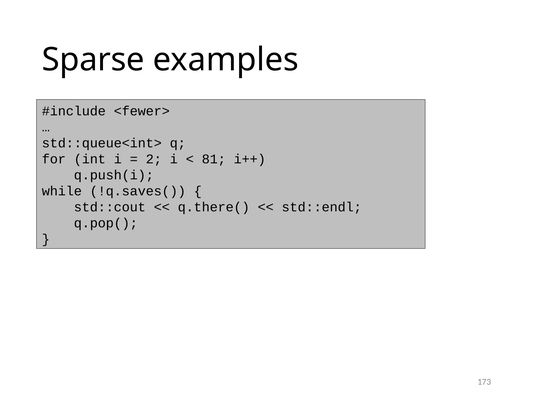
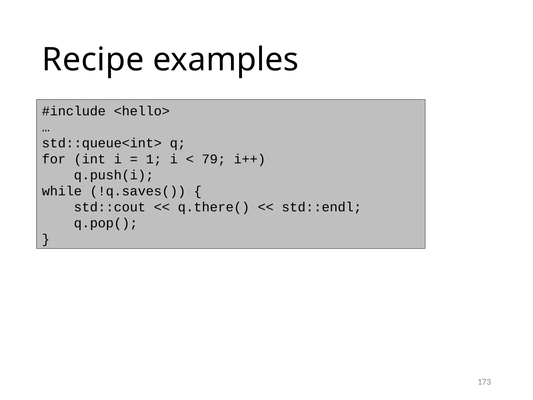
Sparse: Sparse -> Recipe (93, 60)
<fewer>: <fewer> -> <hello> (142, 111)
2: 2 -> 1 (154, 159)
81: 81 -> 79 (214, 159)
